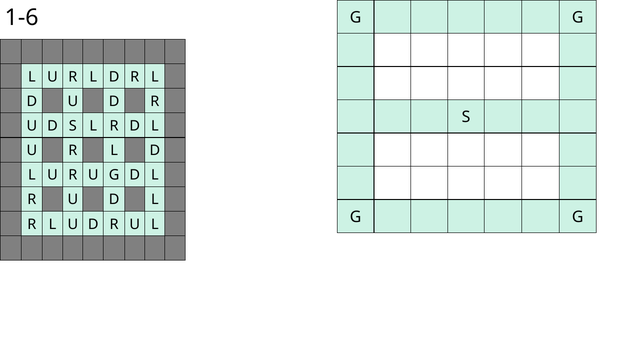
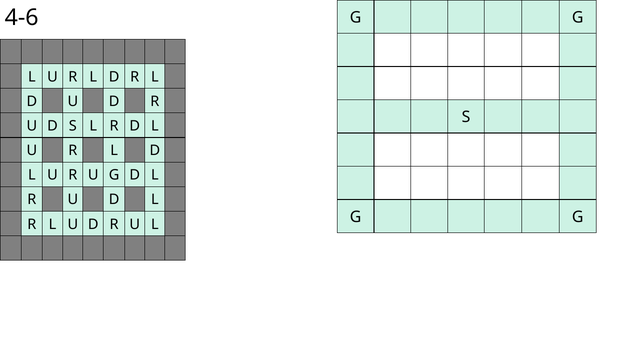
1-6: 1-6 -> 4-6 (22, 18)
